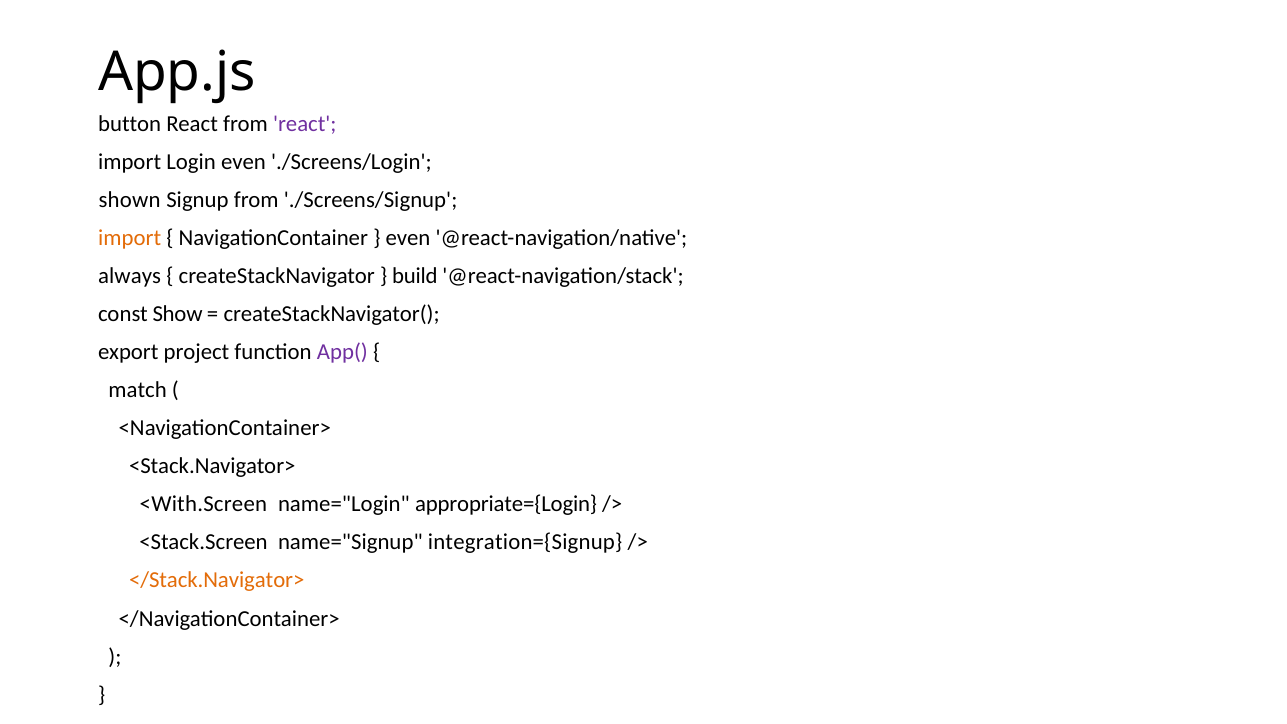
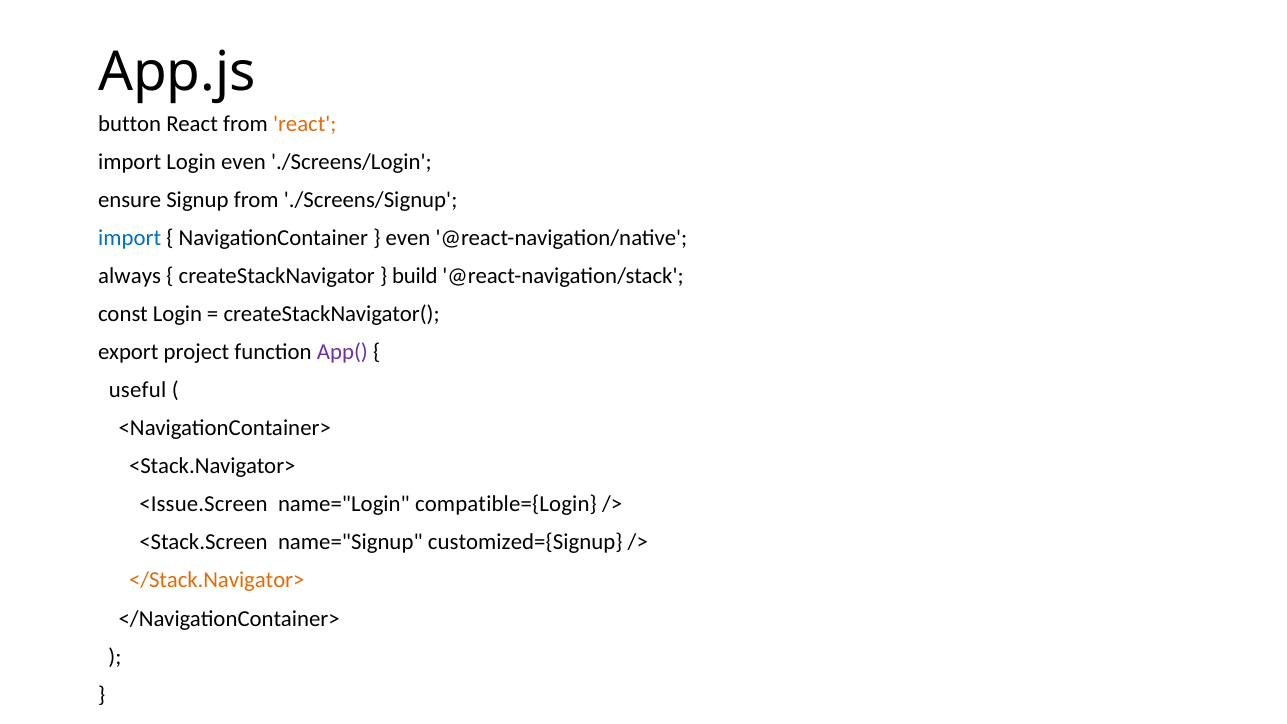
react colour: purple -> orange (305, 124)
shown: shown -> ensure (130, 200)
import colour: orange -> blue (130, 238)
const Show: Show -> Login (177, 314)
match: match -> useful (138, 390)
<With.Screen: <With.Screen -> <Issue.Screen (203, 504)
appropriate={Login: appropriate={Login -> compatible={Login (506, 504)
integration={Signup: integration={Signup -> customized={Signup (525, 542)
